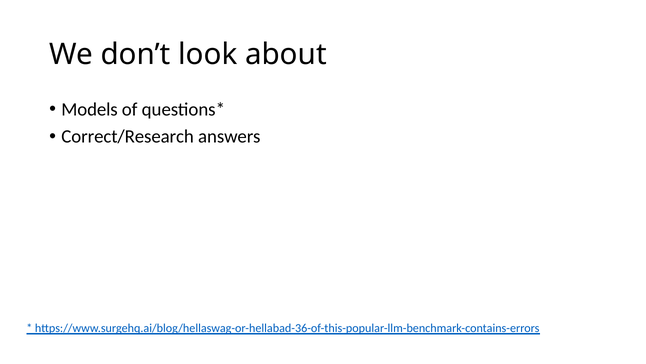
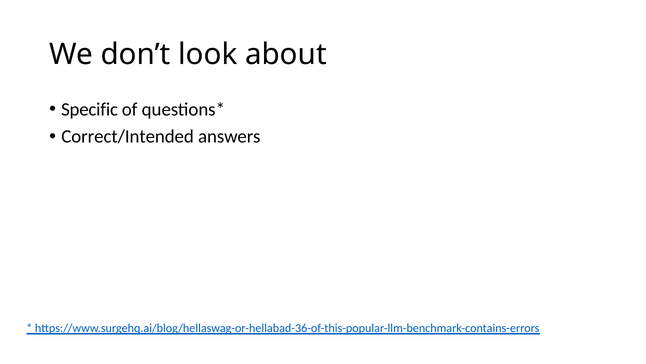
Models: Models -> Specific (90, 109)
Correct/Research: Correct/Research -> Correct/Intended (128, 136)
